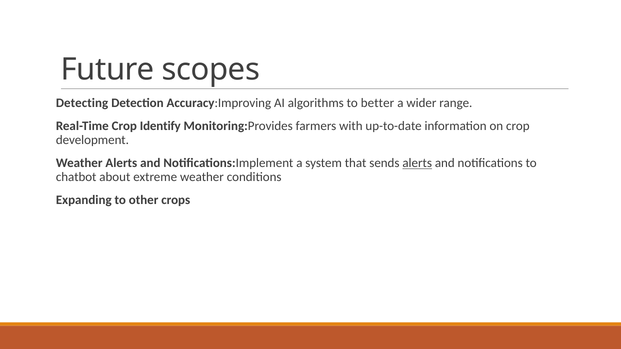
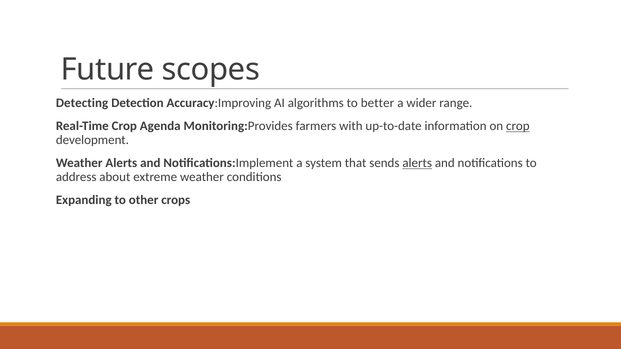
Identify: Identify -> Agenda (160, 126)
crop underline: none -> present (518, 126)
chatbot: chatbot -> address (76, 177)
